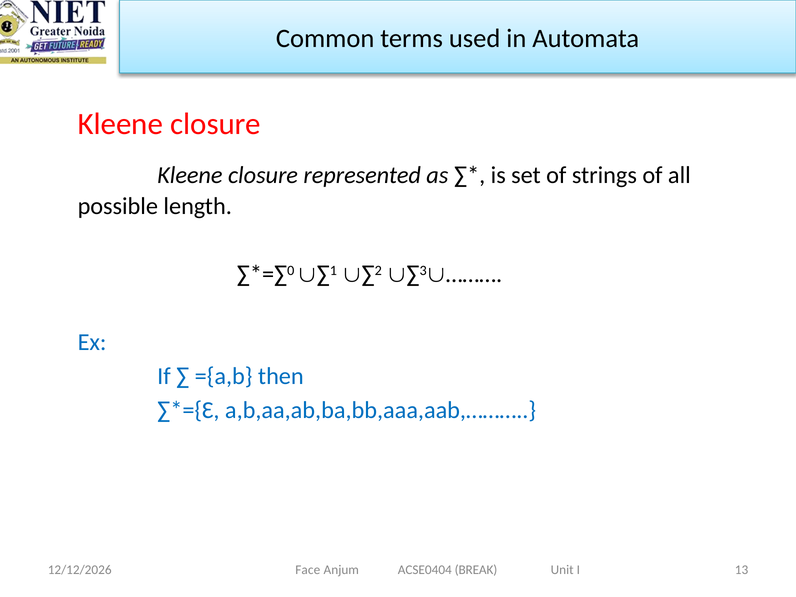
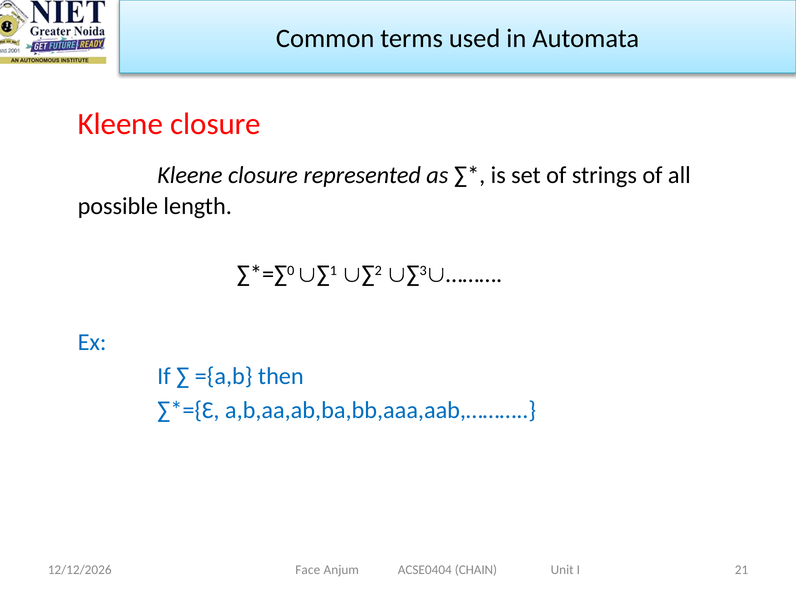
13: 13 -> 21 (742, 570)
BREAK: BREAK -> CHAIN (476, 570)
